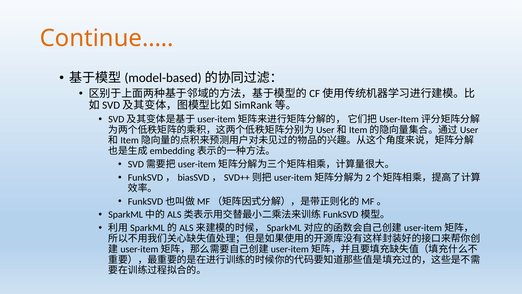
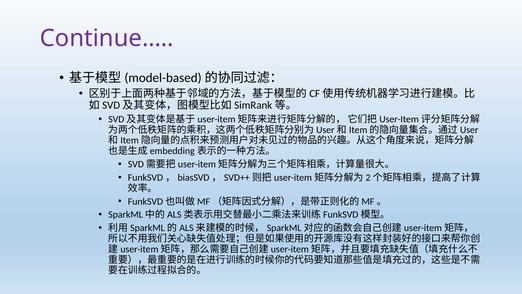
Continue… colour: orange -> purple (107, 38)
